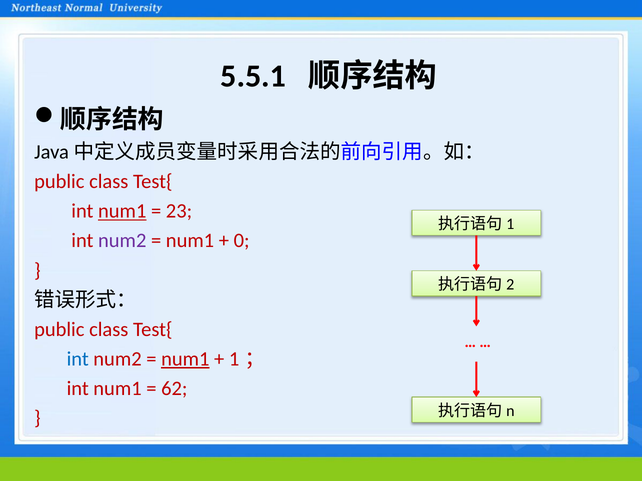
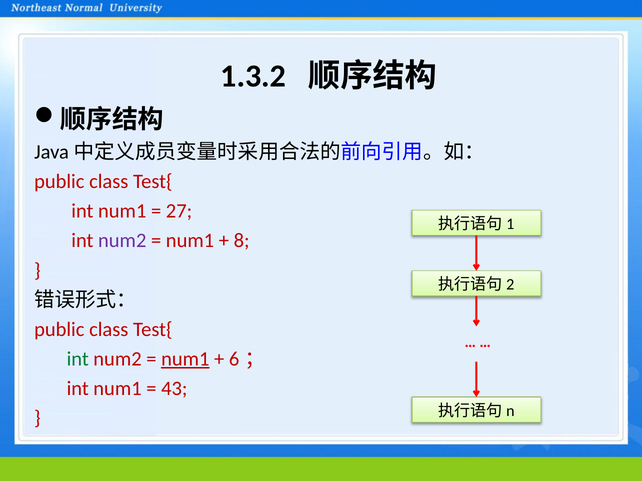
5.5.1: 5.5.1 -> 1.3.2 (253, 76)
num1 underline: present -> none (122, 211)
23: 23 -> 27 (179, 211)
0: 0 -> 8 (242, 241)
int colour: blue -> green (78, 359)
1: 1 -> 6 (234, 359)
62: 62 -> 43 (174, 389)
